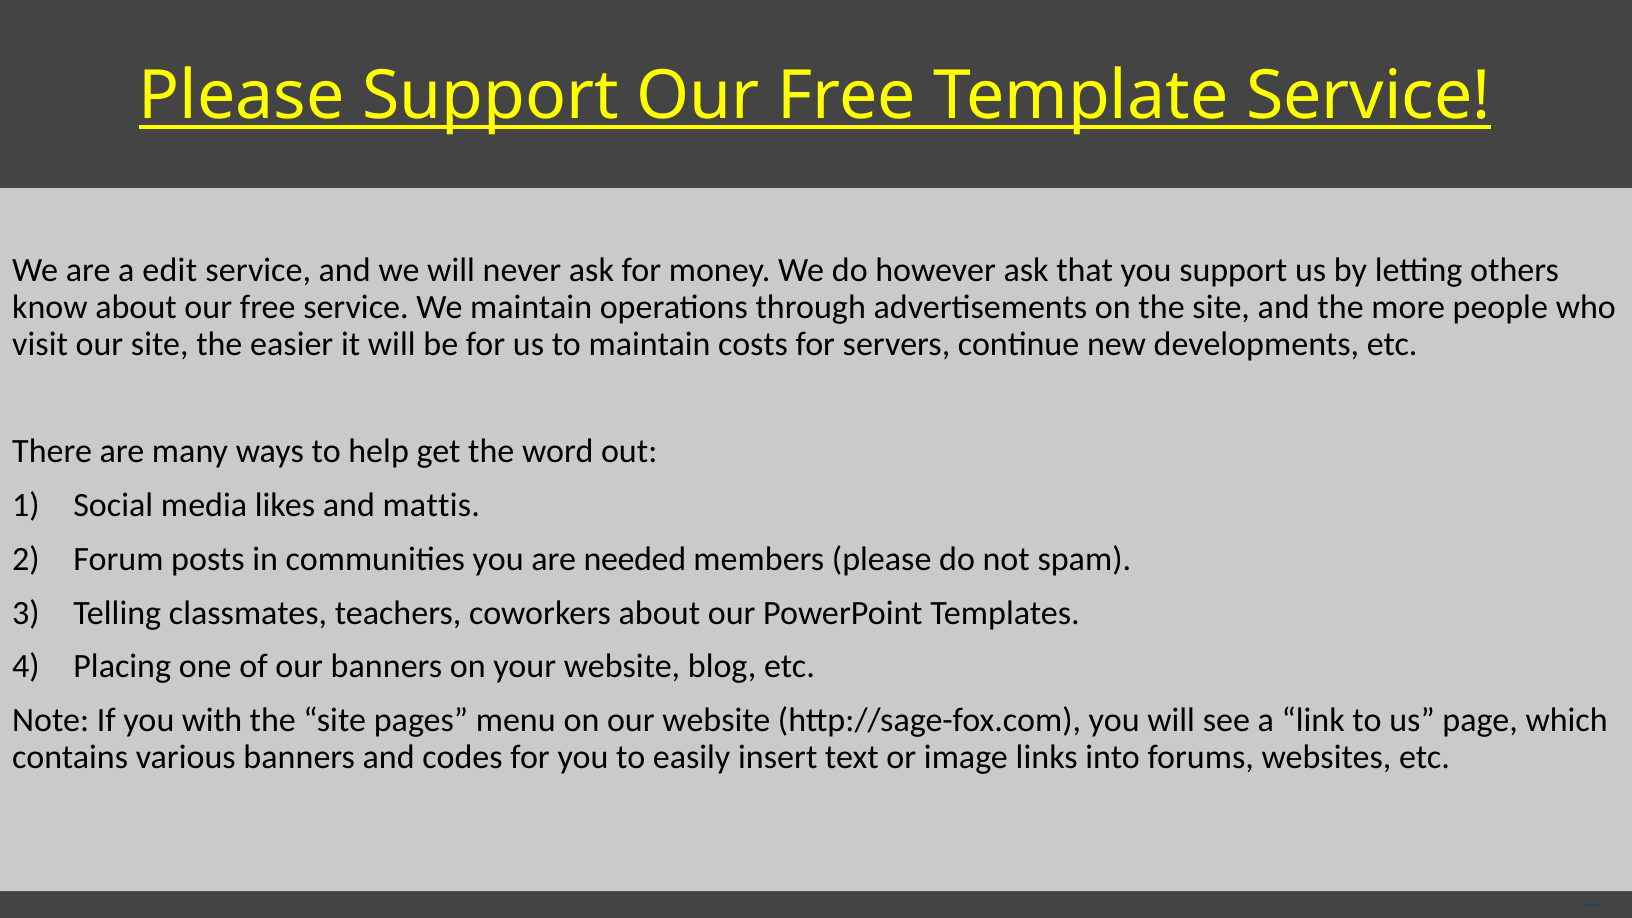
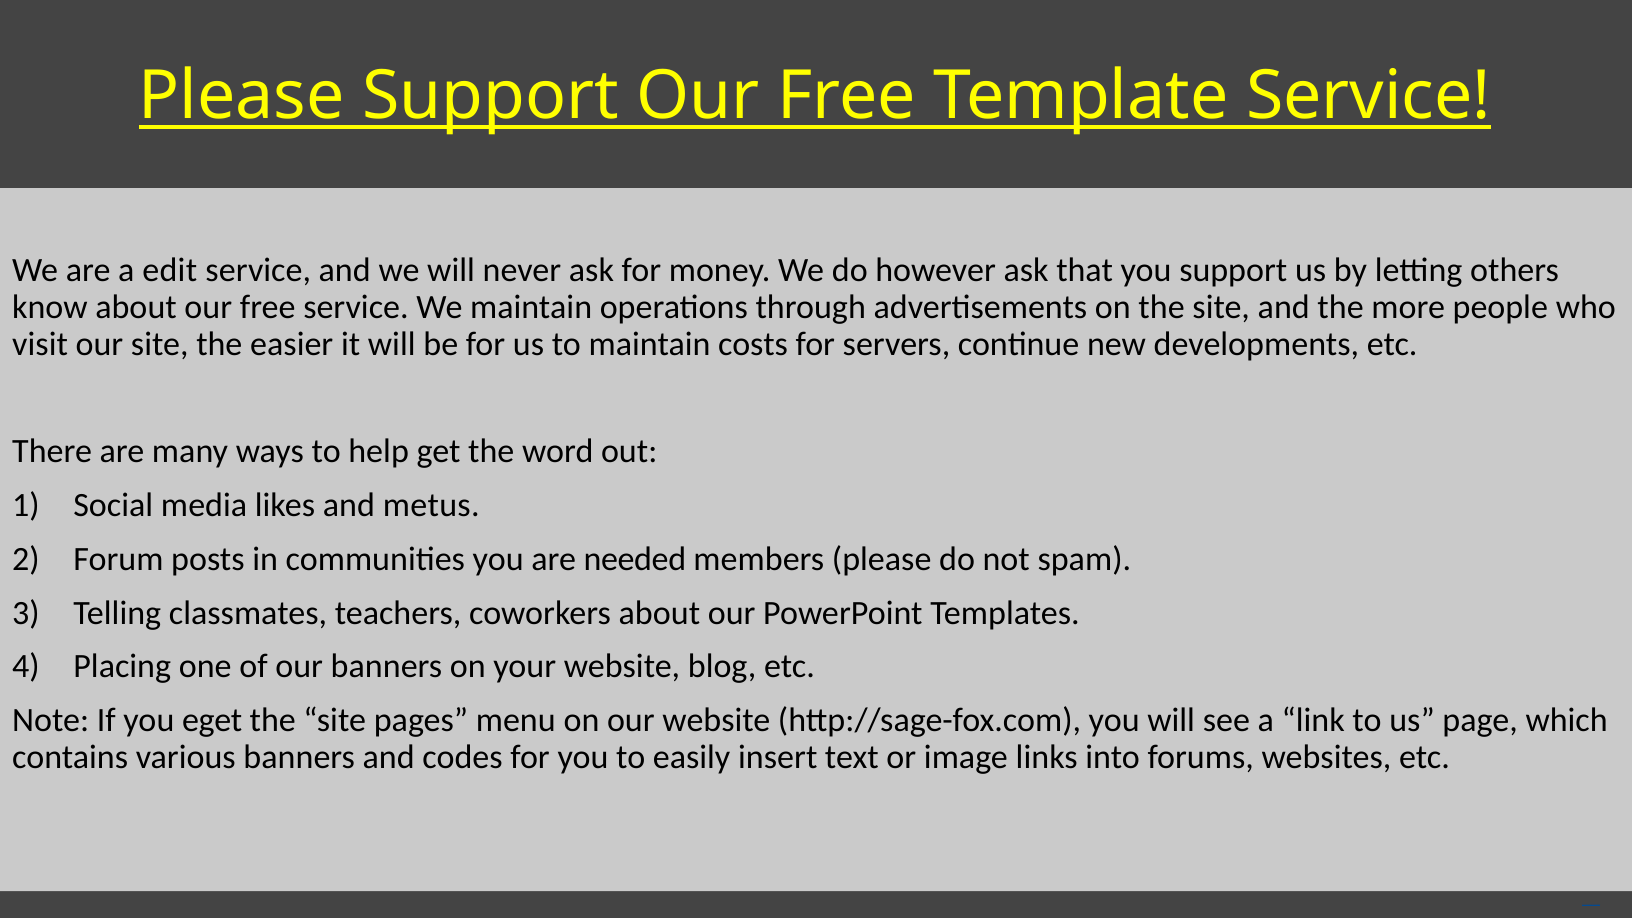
mattis: mattis -> metus (431, 505)
with: with -> eget (212, 720)
